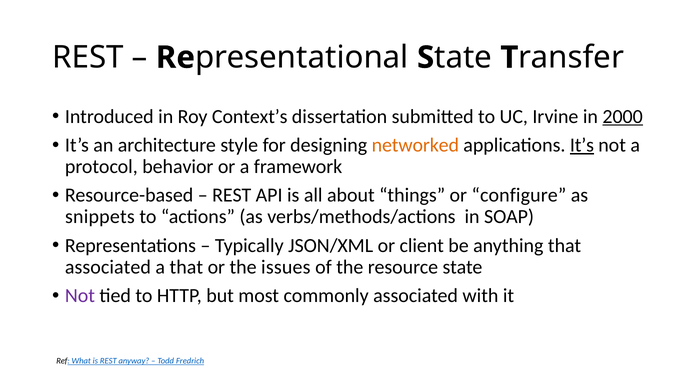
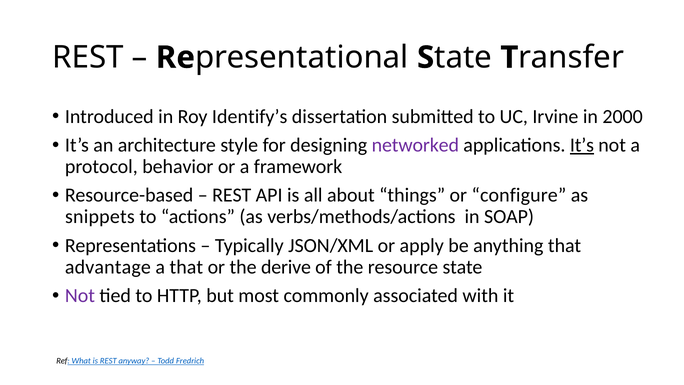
Context’s: Context’s -> Identify’s (250, 116)
2000 underline: present -> none (623, 116)
networked colour: orange -> purple (415, 145)
client: client -> apply (422, 245)
associated: associated -> advantage (108, 267)
issues: issues -> derive (286, 267)
